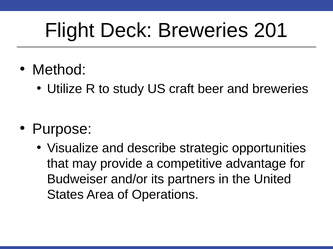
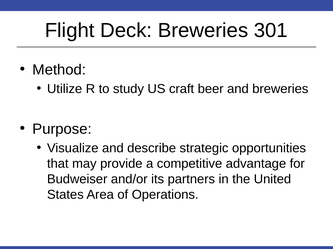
201: 201 -> 301 (271, 31)
